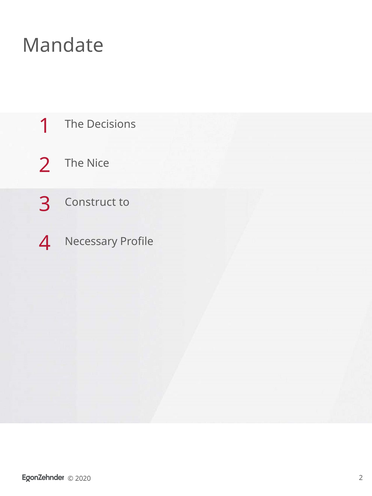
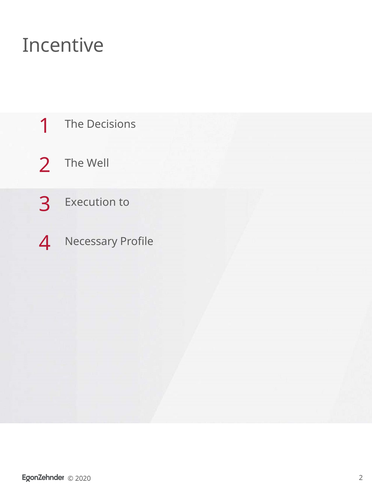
Mandate: Mandate -> Incentive (63, 46)
Nice: Nice -> Well (98, 163)
Construct: Construct -> Execution (90, 202)
